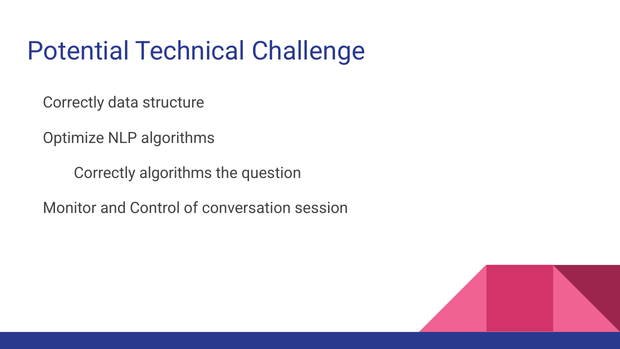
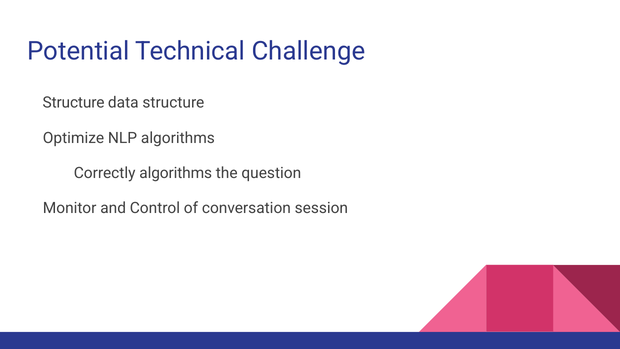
Correctly: Correctly -> Structure (74, 103)
